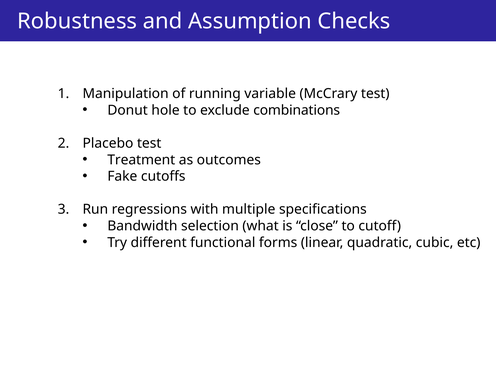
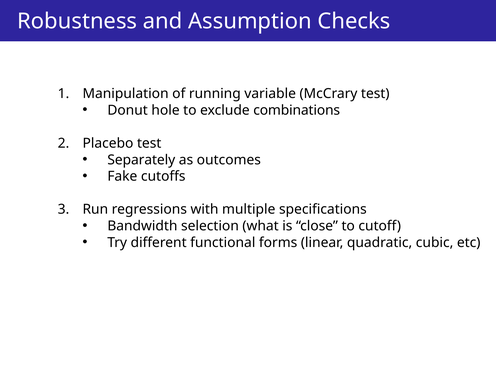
Treatment: Treatment -> Separately (141, 160)
